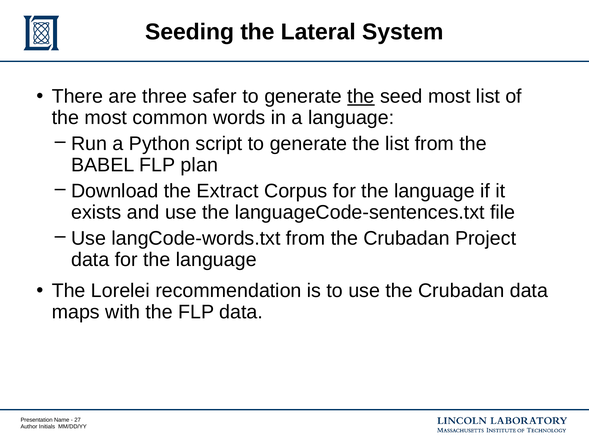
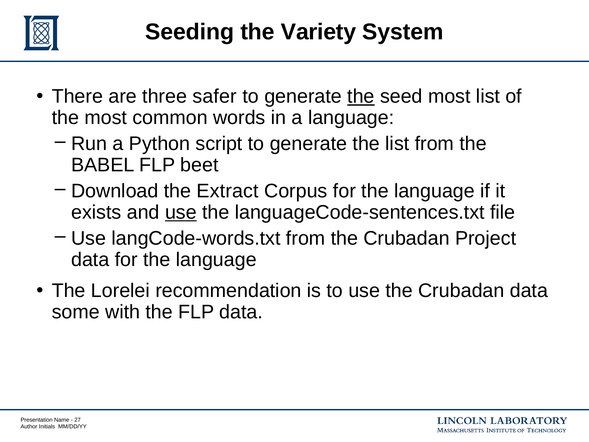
Lateral: Lateral -> Variety (319, 32)
plan: plan -> beet (199, 165)
use underline: none -> present (181, 212)
maps: maps -> some (76, 312)
